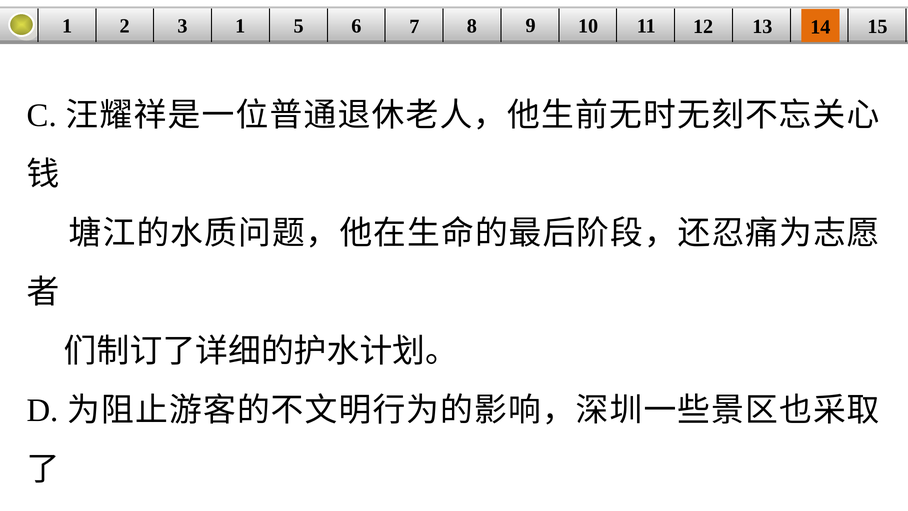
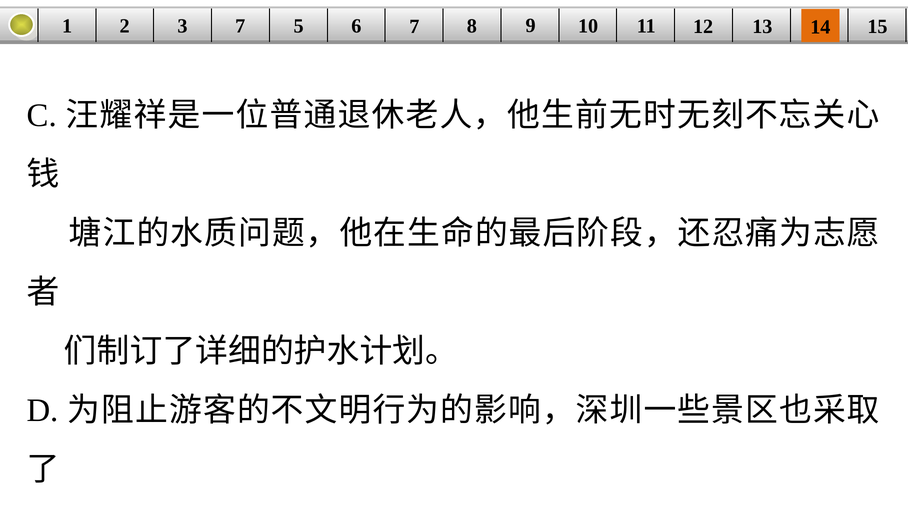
3 1: 1 -> 7 (240, 26)
